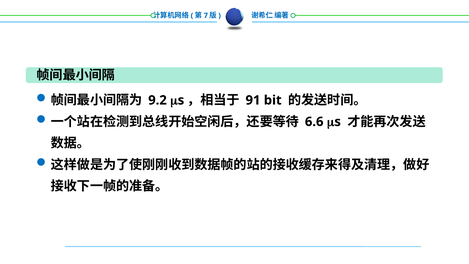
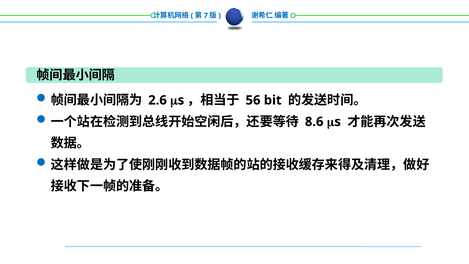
9.2: 9.2 -> 2.6 (158, 100)
91: 91 -> 56 (253, 100)
6.6: 6.6 -> 8.6 (314, 122)
